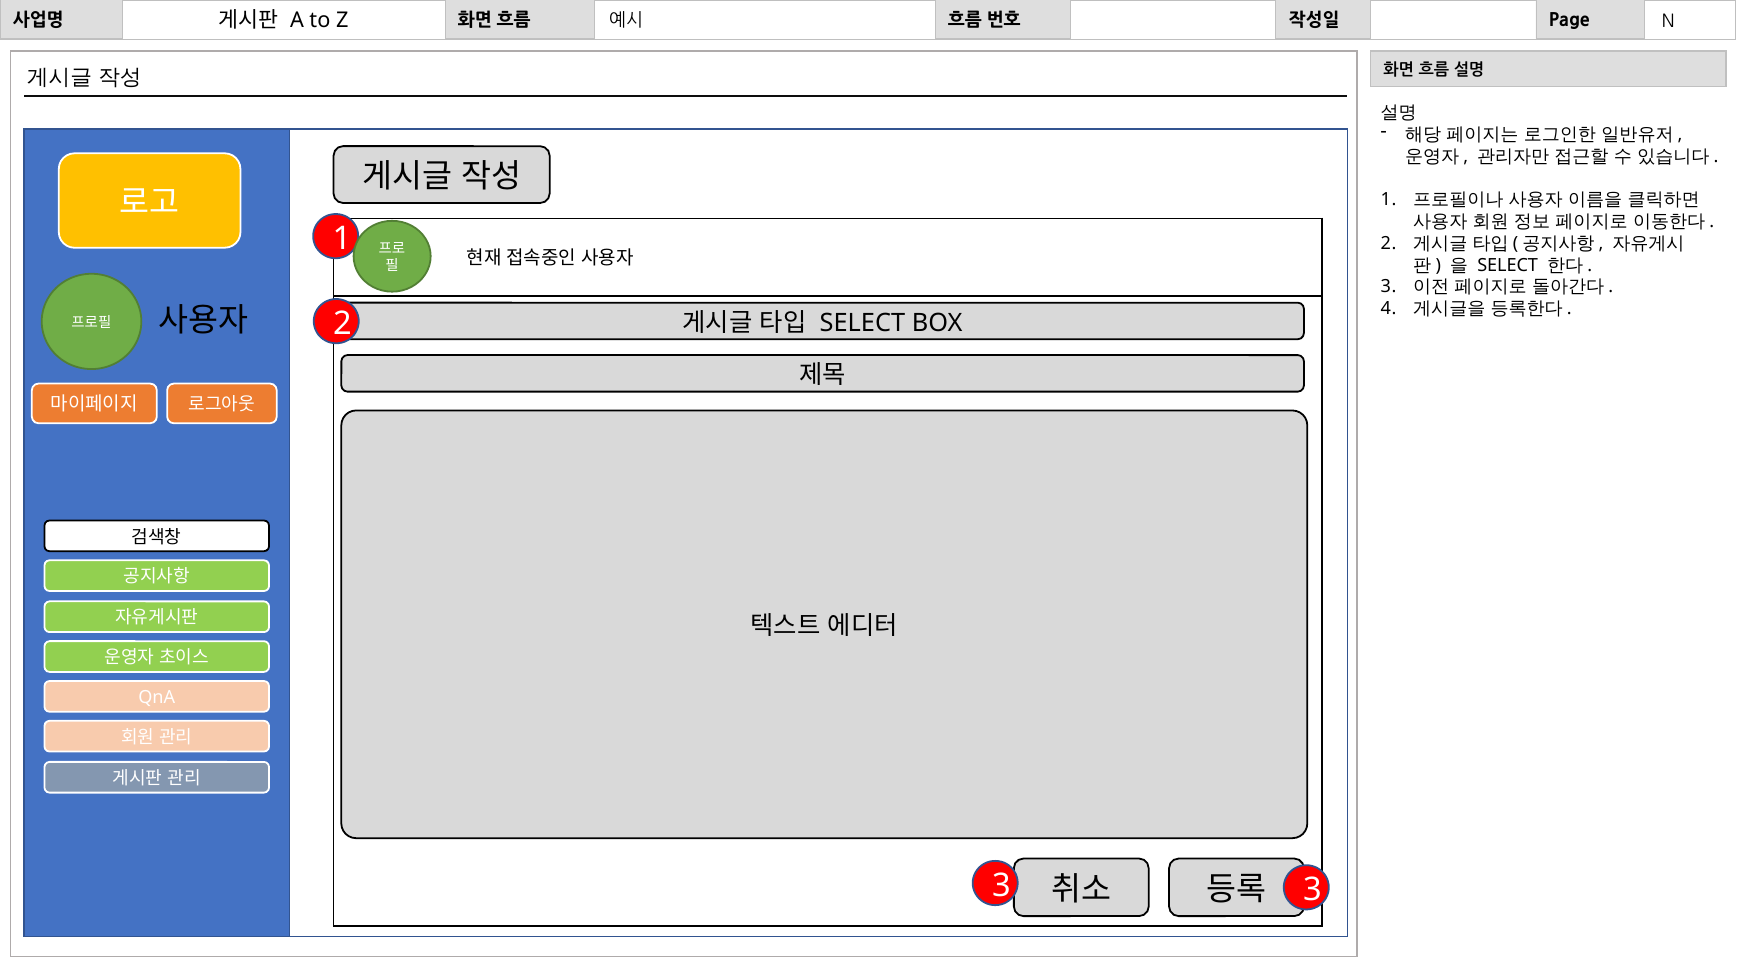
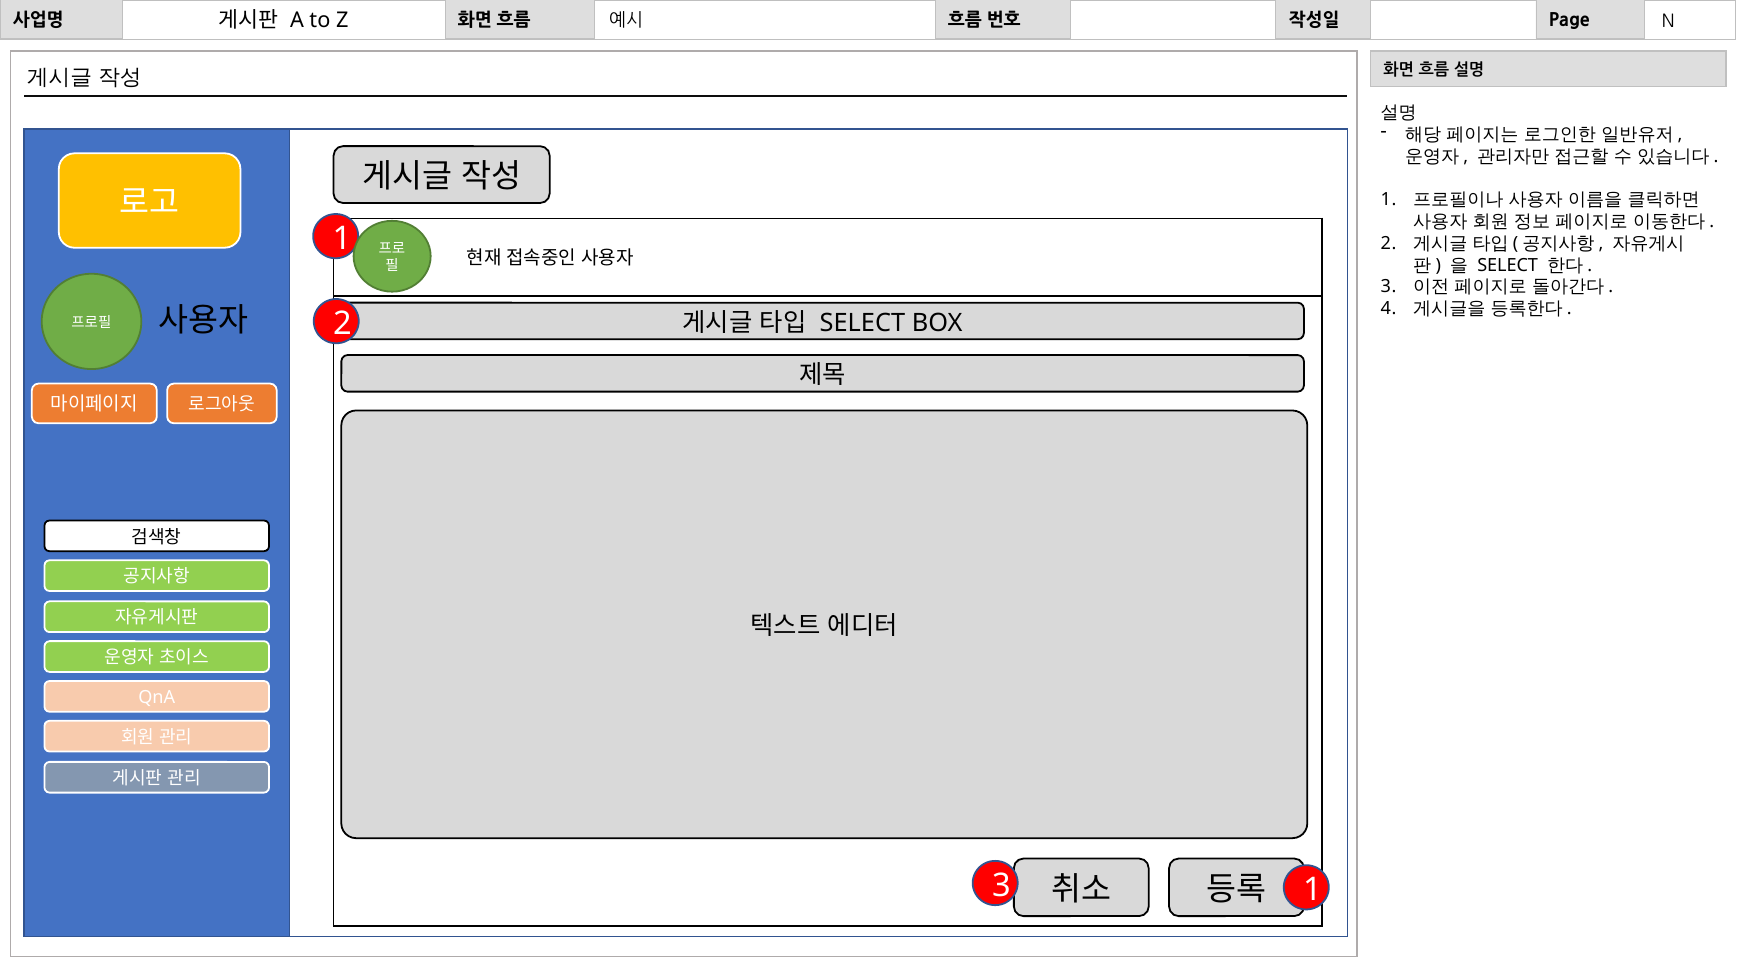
3 3: 3 -> 1 (1312, 890)
